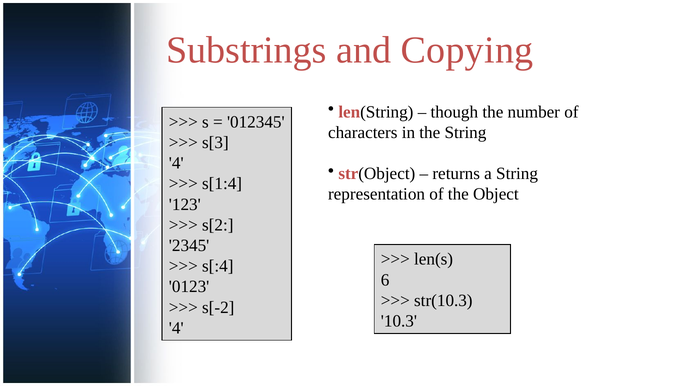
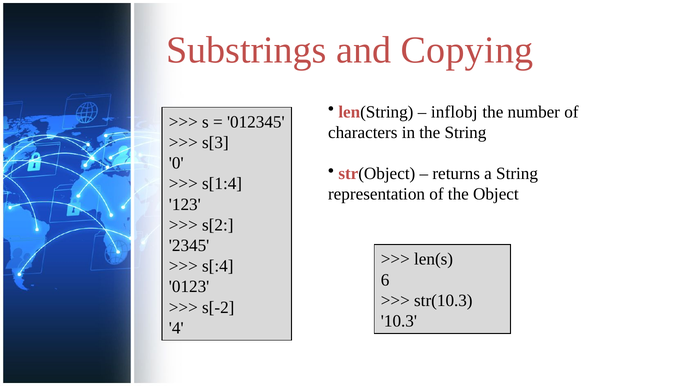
though: though -> inflobj (454, 112)
4: 4 -> 0 (176, 163)
